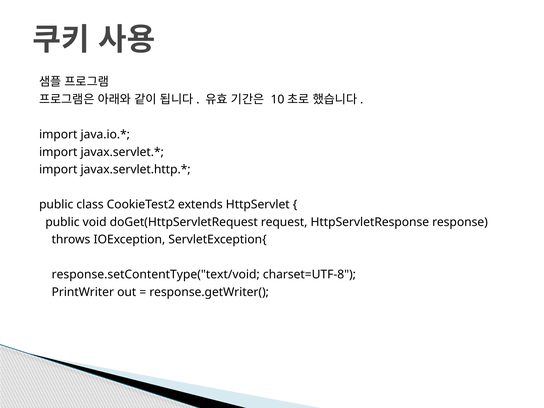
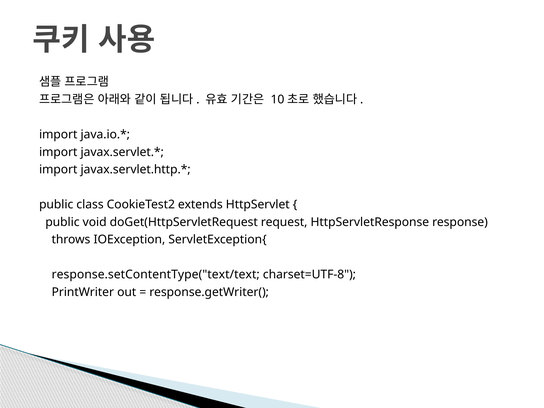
response.setContentType("text/void: response.setContentType("text/void -> response.setContentType("text/text (156, 275)
